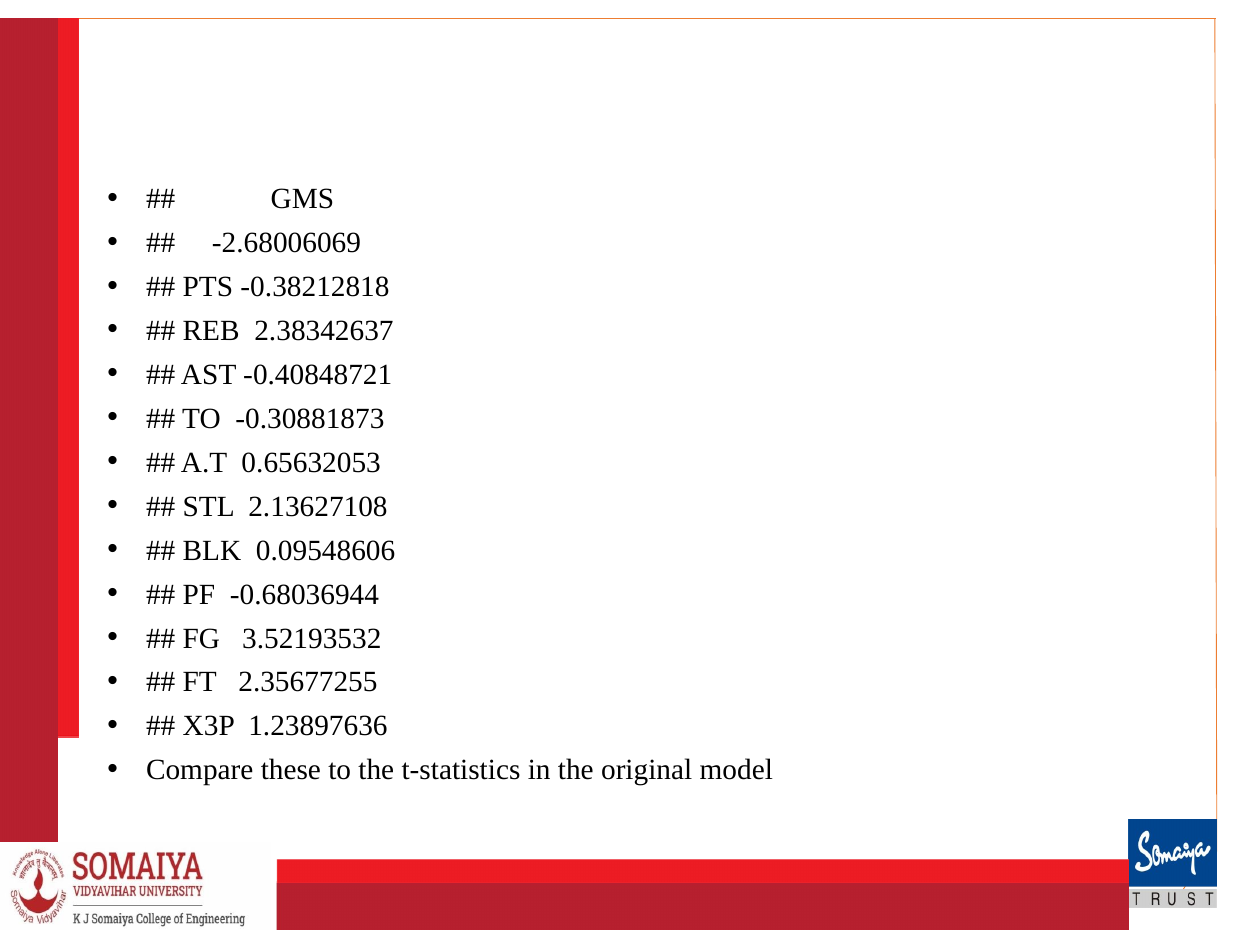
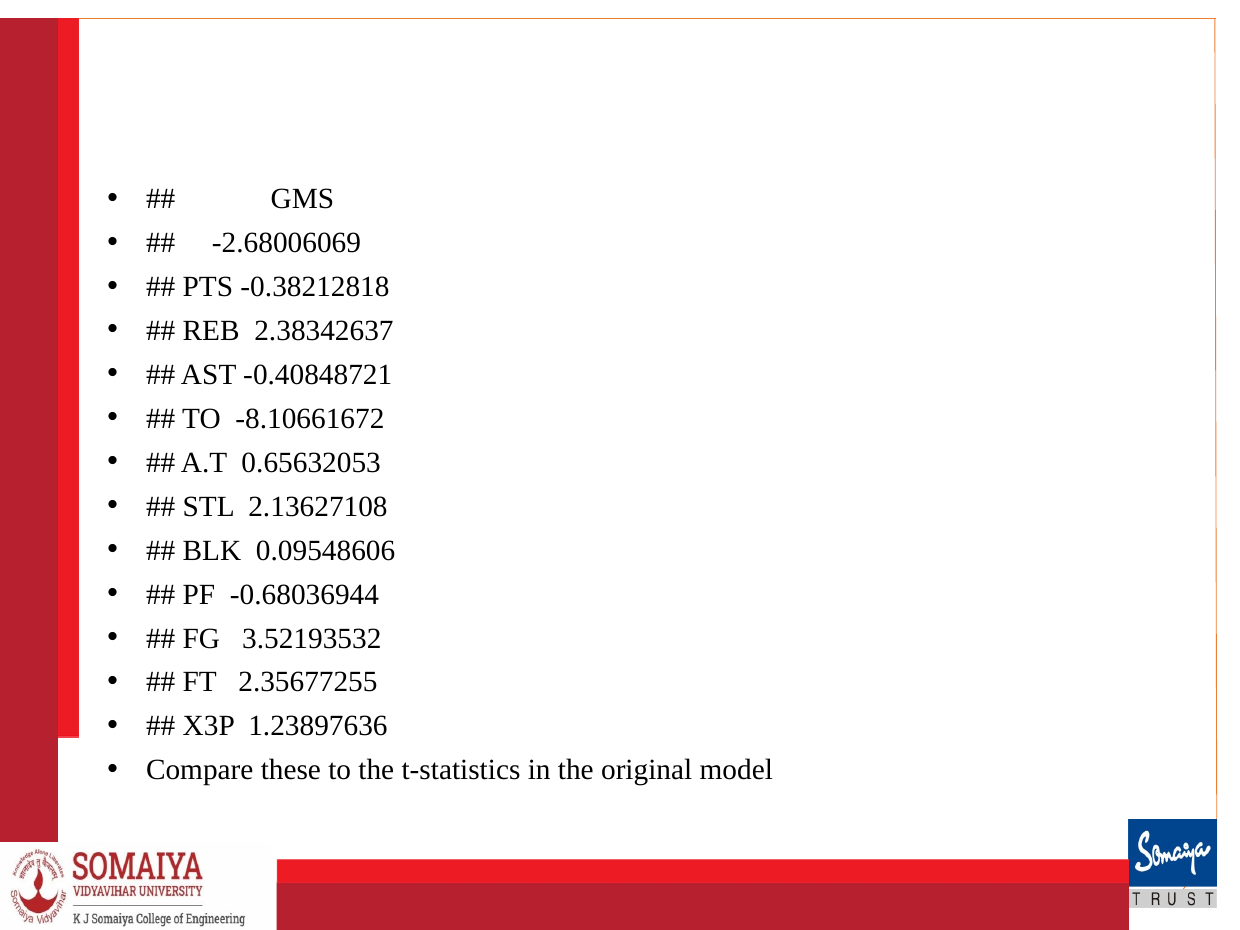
-0.30881873: -0.30881873 -> -8.10661672 (310, 419)
